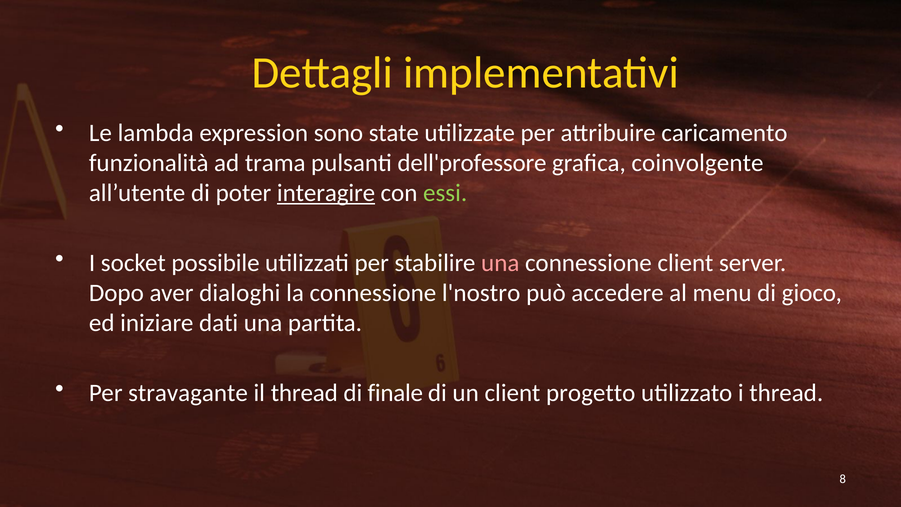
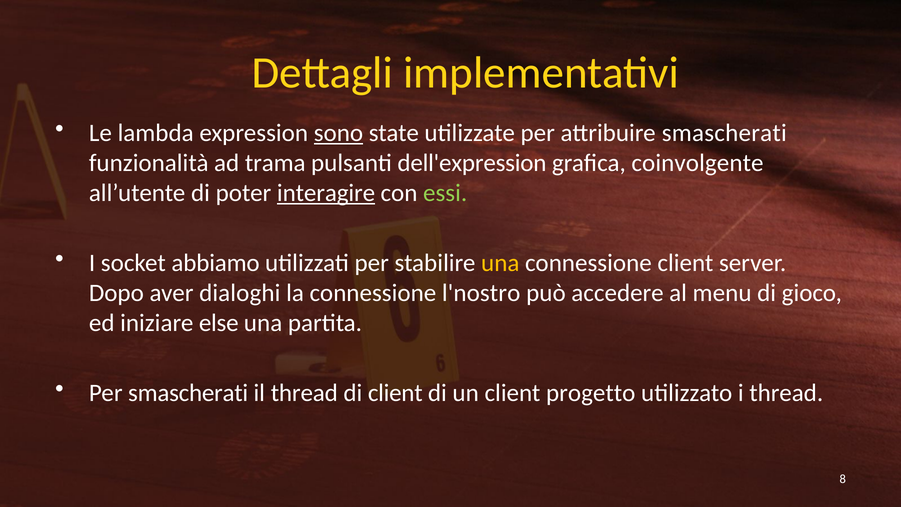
sono underline: none -> present (338, 133)
attribuire caricamento: caricamento -> smascherati (724, 133)
dell'professore: dell'professore -> dell'expression (472, 163)
possibile: possibile -> abbiamo (216, 263)
una colour: pink -> yellow (500, 263)
dati: dati -> else (219, 323)
Per stravagante: stravagante -> smascherati (188, 393)
di finale: finale -> client (395, 393)
